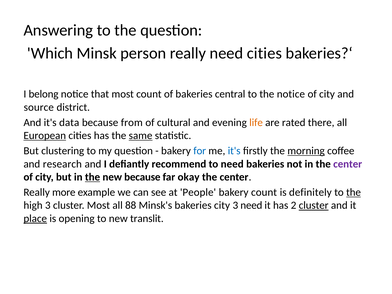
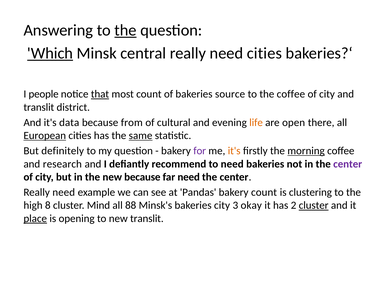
the underline: none -> present (125, 30)
Which underline: none -> present (50, 53)
person: person -> central (143, 53)
belong: belong -> people (44, 94)
that underline: none -> present (100, 94)
central: central -> source (230, 94)
the notice: notice -> coffee (291, 94)
source: source -> translit (39, 107)
rated: rated -> open (294, 122)
clustering: clustering -> definitely (63, 151)
for colour: blue -> purple (200, 151)
it's colour: blue -> orange (234, 151)
the underline: present -> none (93, 177)
far okay: okay -> need (189, 177)
more: more -> need (64, 192)
People: People -> Pandas (198, 192)
definitely: definitely -> clustering (310, 192)
the underline: present -> none (354, 192)
high 3: 3 -> 8 (48, 205)
cluster Most: Most -> Mind (98, 205)
3 need: need -> okay (251, 205)
